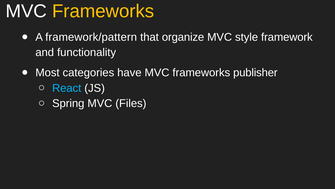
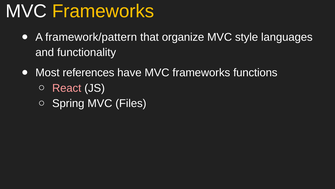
framework: framework -> languages (287, 37)
categories: categories -> references (88, 72)
publisher: publisher -> functions (255, 72)
React colour: light blue -> pink (67, 88)
